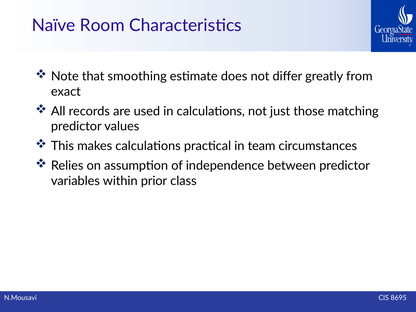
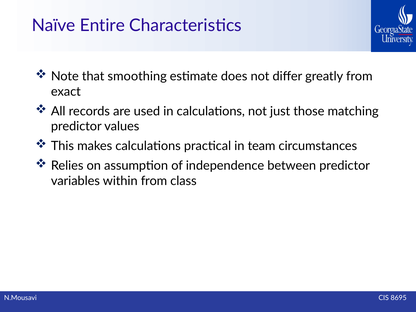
Room: Room -> Entire (102, 26)
within prior: prior -> from (154, 181)
